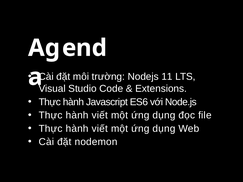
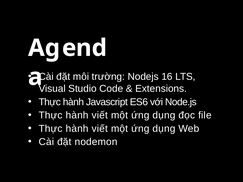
11: 11 -> 16 (167, 77)
